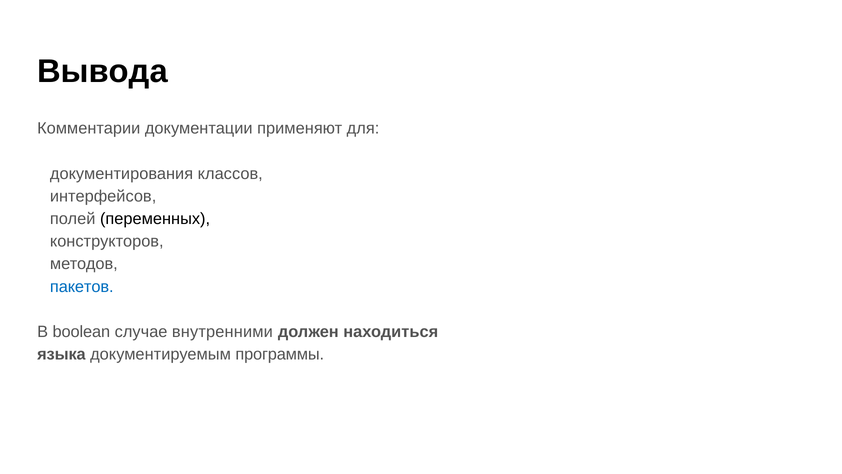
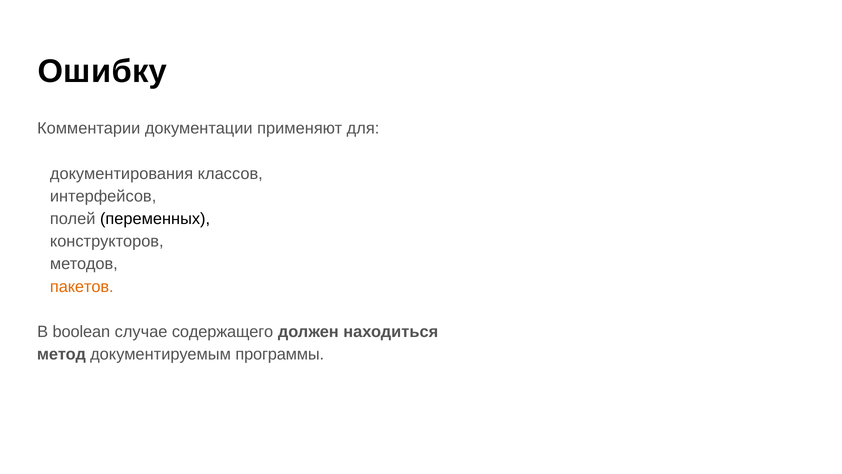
Вывода: Вывода -> Ошибку (102, 71)
пакетов colour: blue -> orange (82, 286)
внутренними: внутренними -> содержащего (223, 332)
языка: языка -> метод (61, 354)
